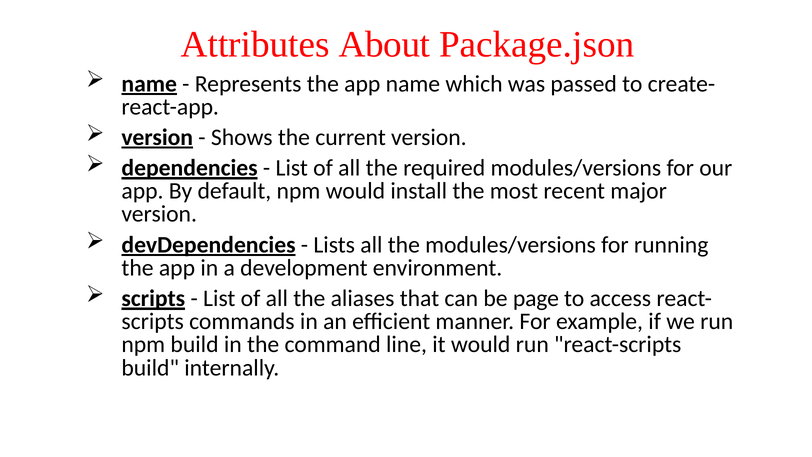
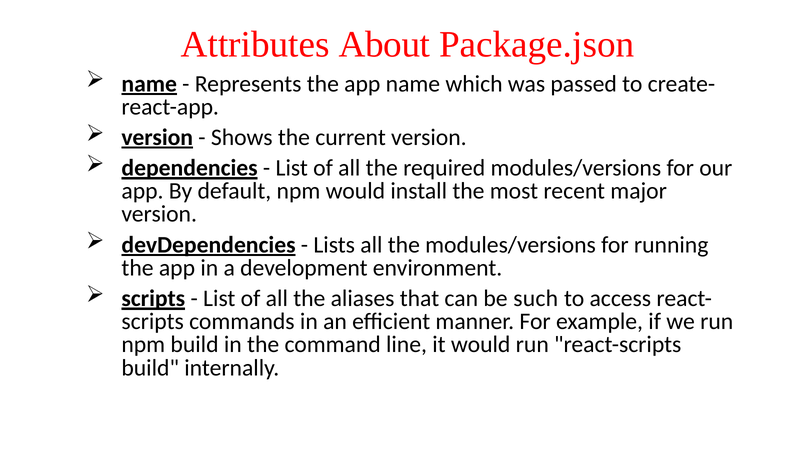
page: page -> such (536, 298)
